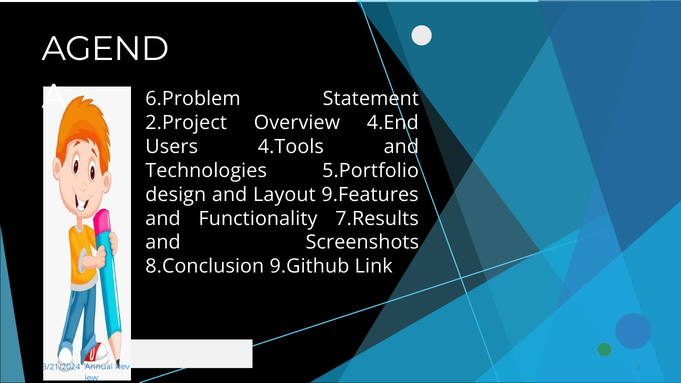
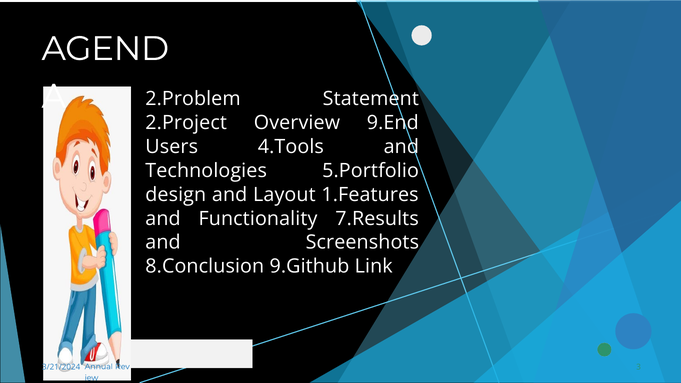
6.Problem: 6.Problem -> 2.Problem (193, 99)
4.End: 4.End -> 9.End (393, 123)
9.Features: 9.Features -> 1.Features (370, 195)
